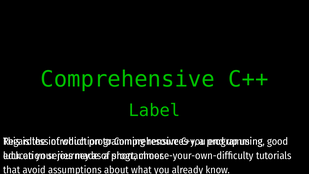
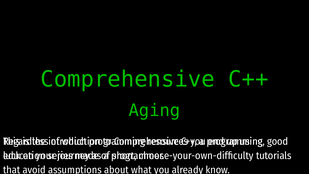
Label: Label -> Aging (154, 110)
